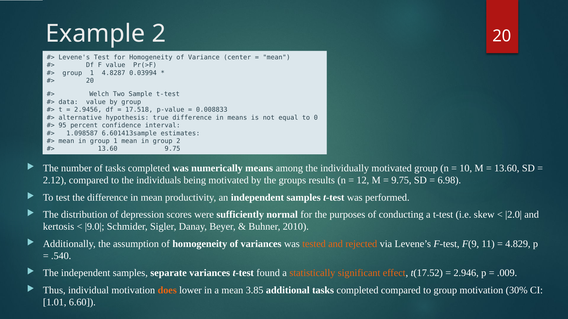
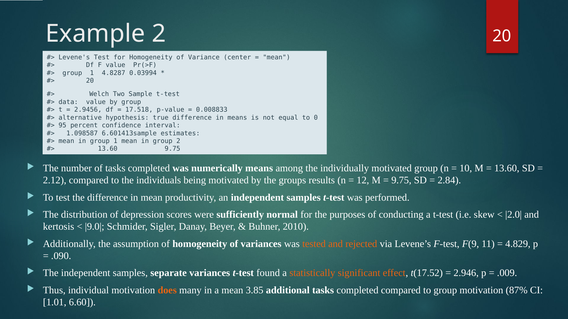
6.98: 6.98 -> 2.84 (449, 180)
.540: .540 -> .090 (61, 256)
lower: lower -> many (190, 291)
30%: 30% -> 87% (517, 291)
